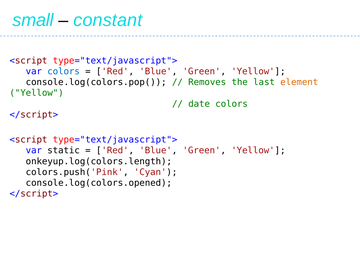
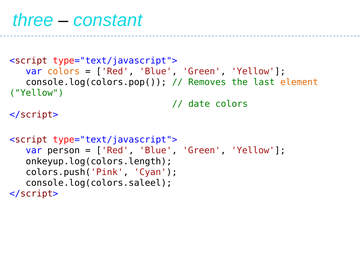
small: small -> three (33, 20)
colors colour: blue -> orange (64, 71)
static: static -> person (64, 151)
console.log(colors.opened: console.log(colors.opened -> console.log(colors.saleel (99, 183)
